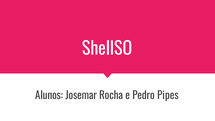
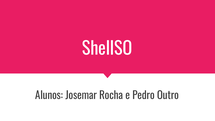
Pipes: Pipes -> Outro (168, 95)
